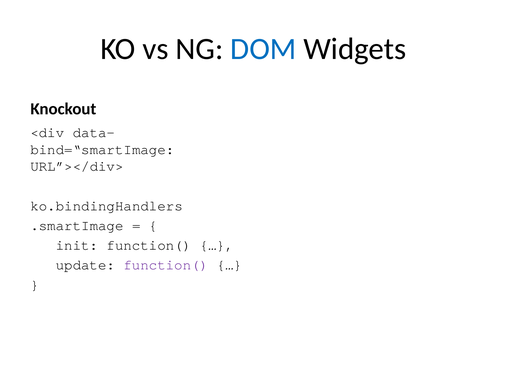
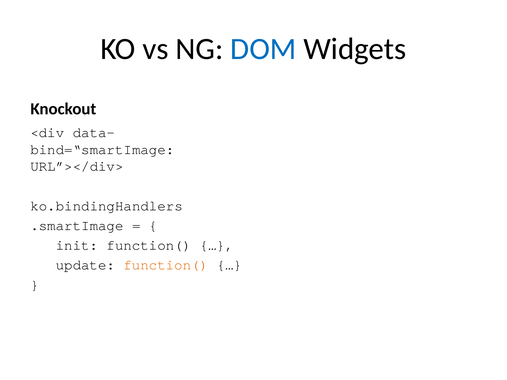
function( colour: purple -> orange (166, 265)
